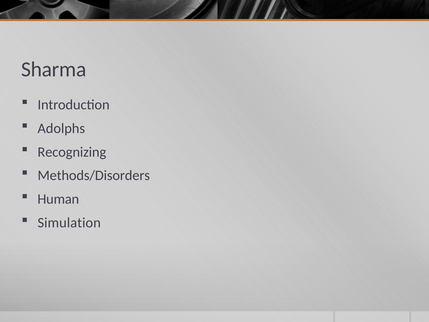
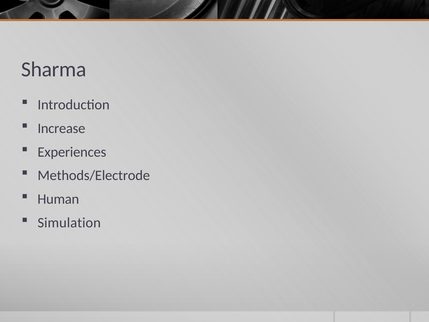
Adolphs: Adolphs -> Increase (61, 128)
Recognizing: Recognizing -> Experiences (72, 152)
Methods/Disorders: Methods/Disorders -> Methods/Electrode (94, 175)
